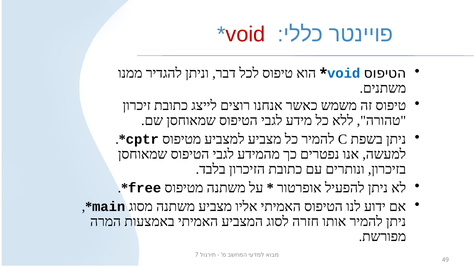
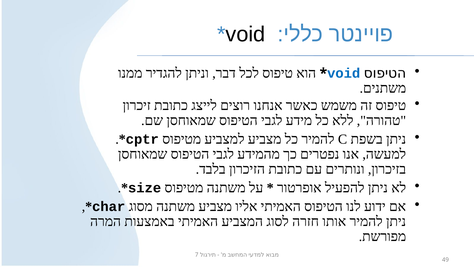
void colour: red -> black (245, 34)
free: free -> size (145, 188)
main: main -> char (109, 206)
